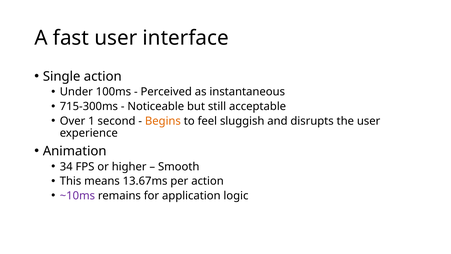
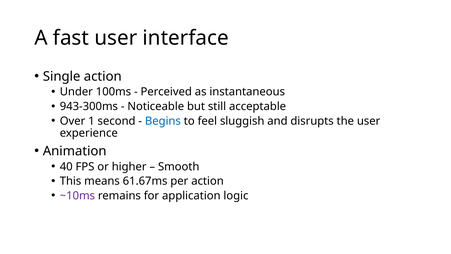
715-300ms: 715-300ms -> 943-300ms (89, 106)
Begins colour: orange -> blue (163, 121)
34: 34 -> 40 (66, 166)
13.67ms: 13.67ms -> 61.67ms (145, 181)
